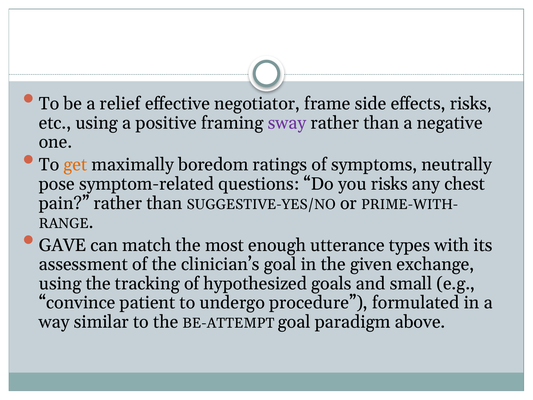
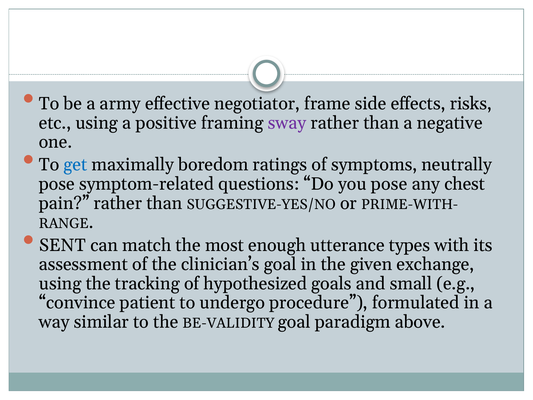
relief: relief -> army (120, 104)
get colour: orange -> blue (75, 165)
you risks: risks -> pose (389, 184)
GAVE: GAVE -> SENT (62, 245)
BE-ATTEMPT: BE-ATTEMPT -> BE-VALIDITY (228, 323)
